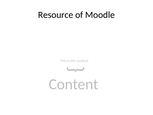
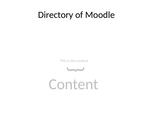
Resource: Resource -> Directory (56, 15)
